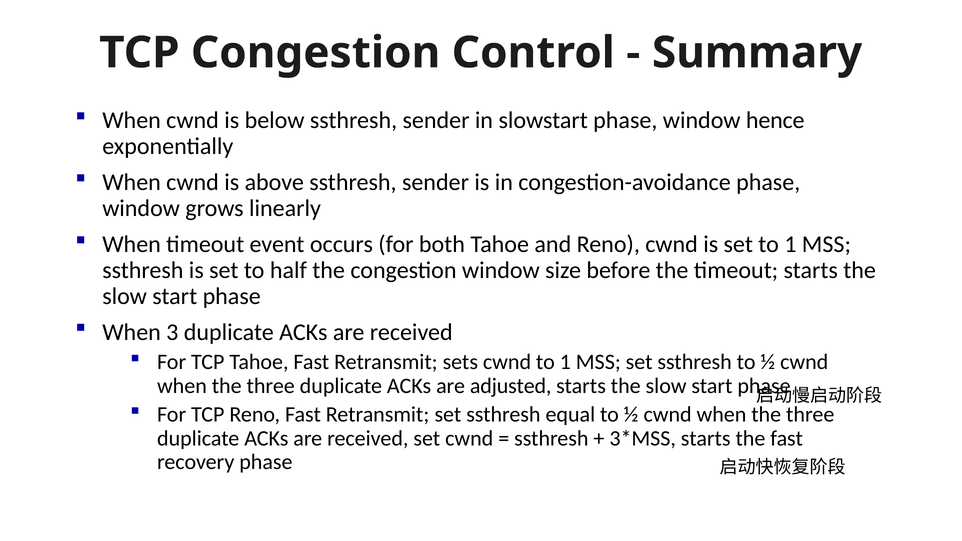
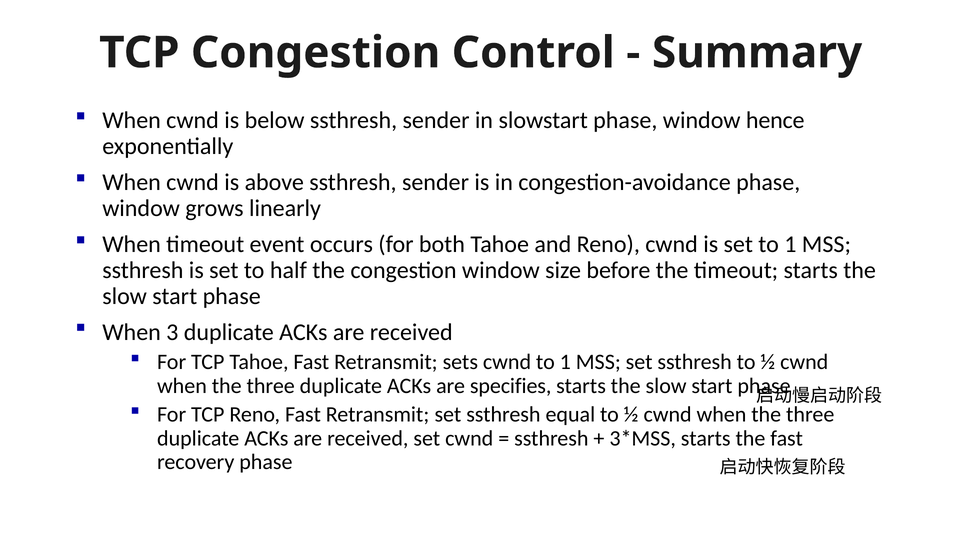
adjusted: adjusted -> specifies (511, 386)
